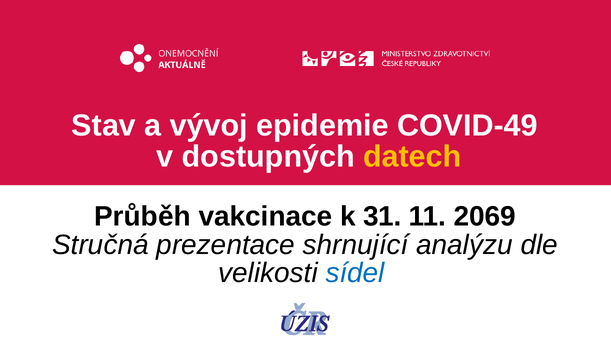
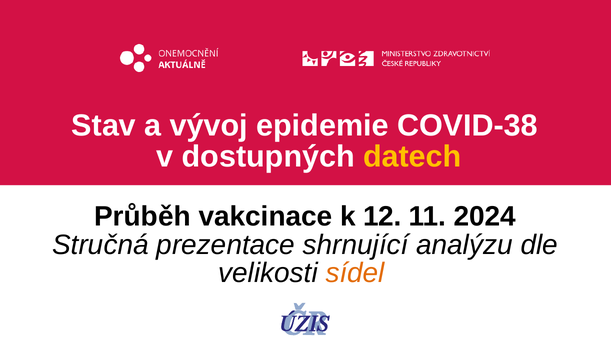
COVID-49: COVID-49 -> COVID-38 (467, 126)
31: 31 -> 12 (382, 217)
2069: 2069 -> 2024 (485, 217)
sídel colour: blue -> orange (355, 273)
